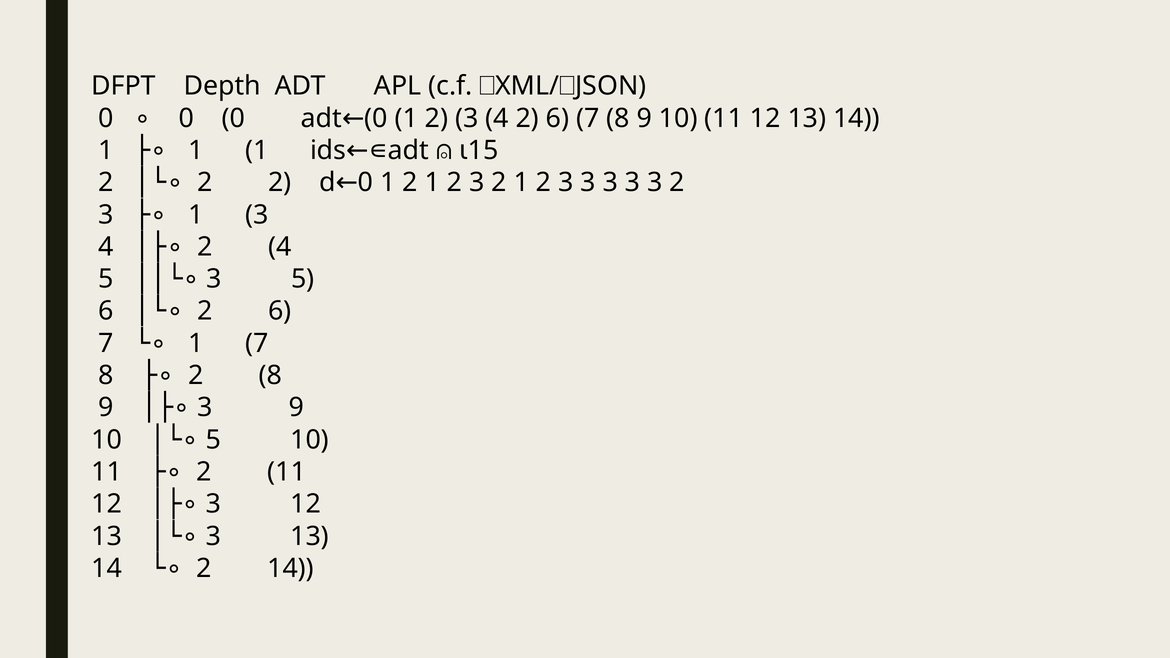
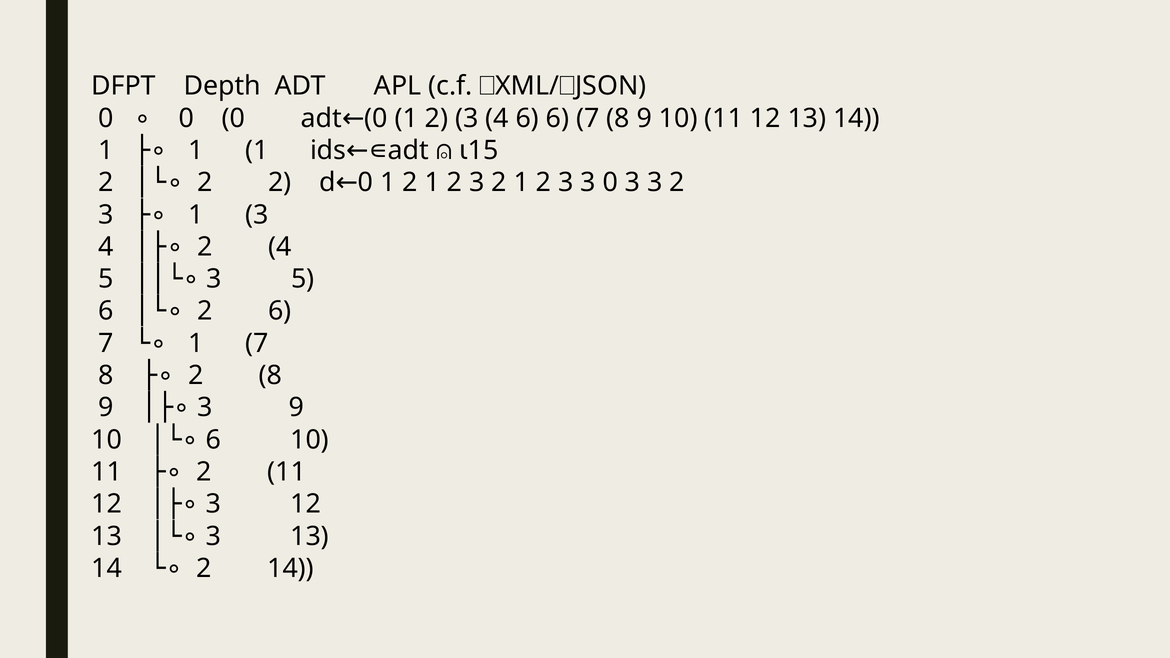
3 4 2: 2 -> 6 (527, 118)
2 3 3 3: 3 -> 0 (610, 183)
10 5: 5 -> 6 (213, 440)
